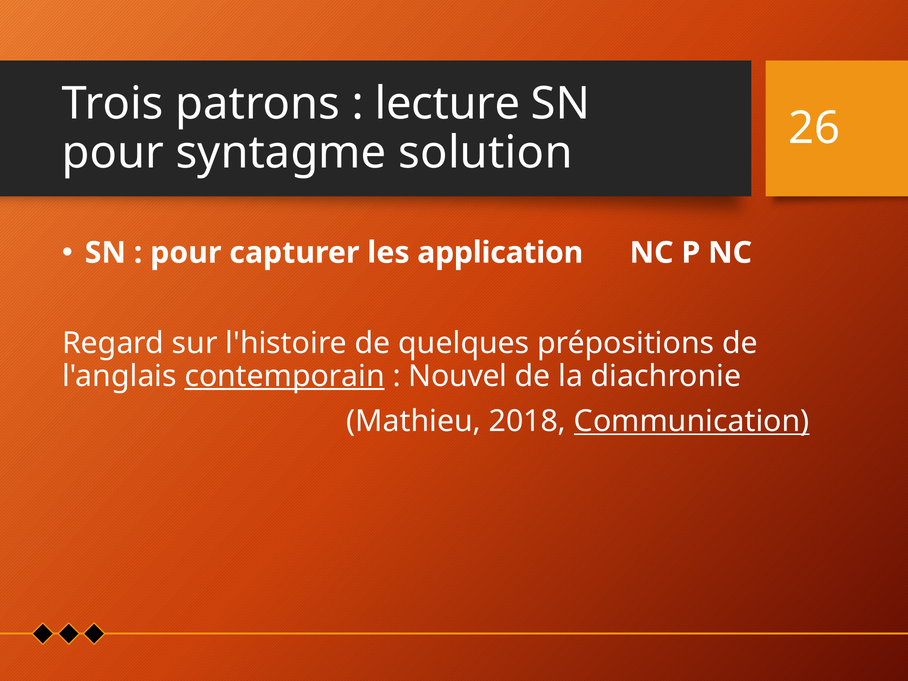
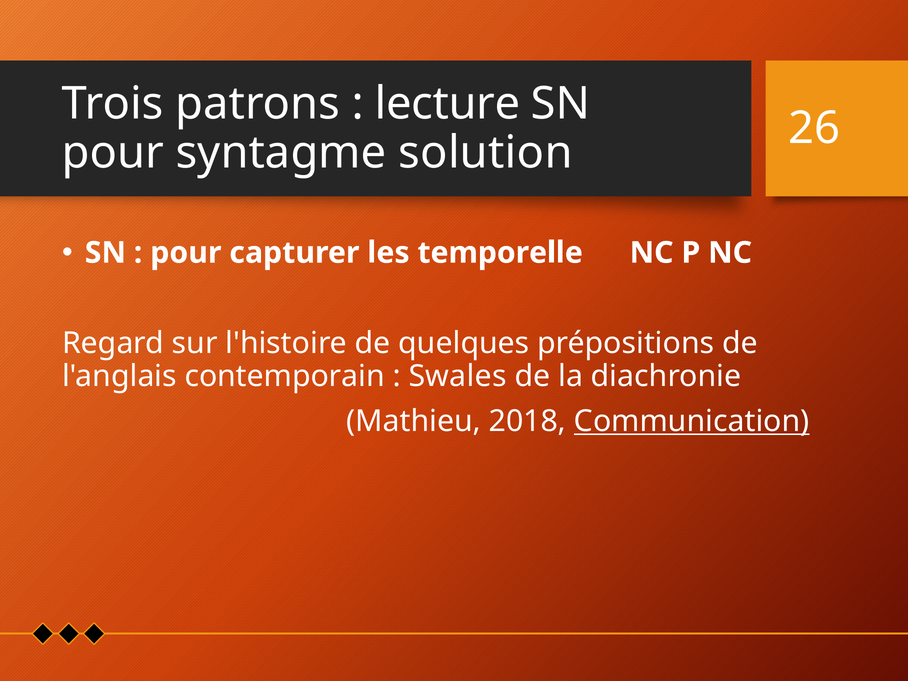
application: application -> temporelle (500, 253)
contemporain underline: present -> none (285, 376)
Nouvel: Nouvel -> Swales (458, 376)
